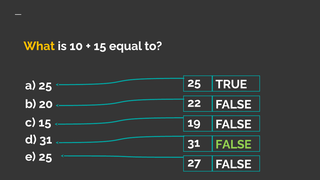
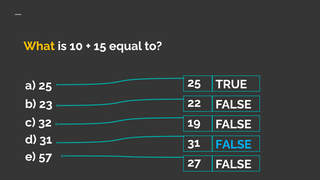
20: 20 -> 23 (46, 104)
c 15: 15 -> 32 (45, 123)
FALSE colour: light green -> light blue (233, 144)
e 25: 25 -> 57 (45, 157)
